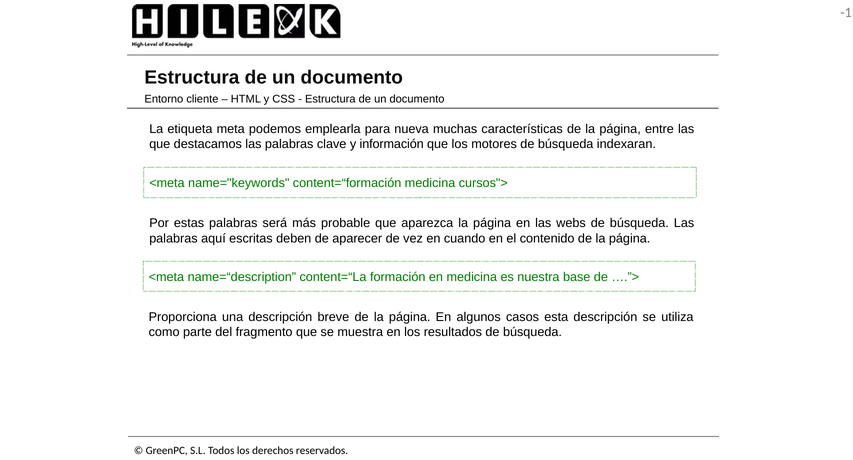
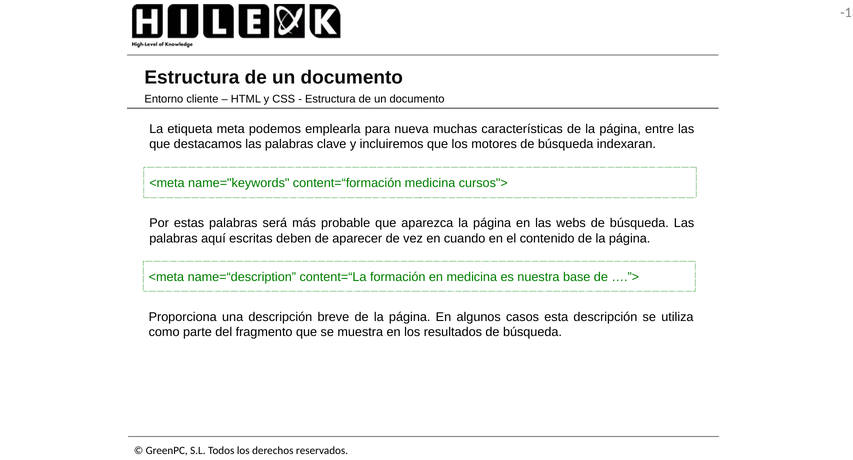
información: información -> incluiremos (392, 144)
